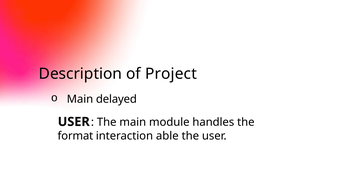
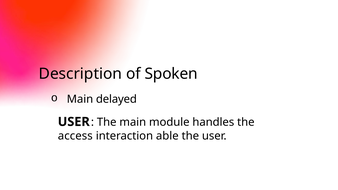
Project: Project -> Spoken (171, 74)
format: format -> access (75, 136)
